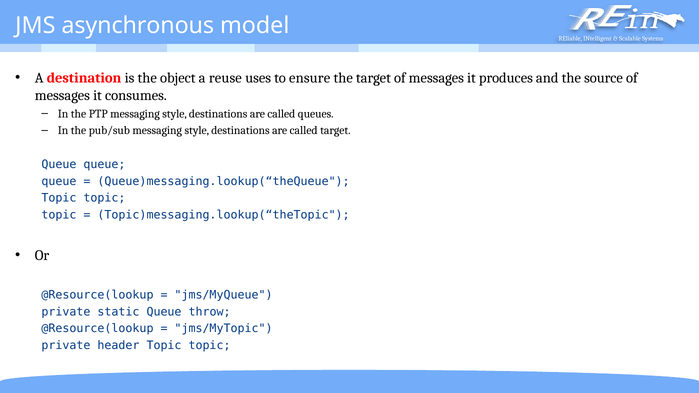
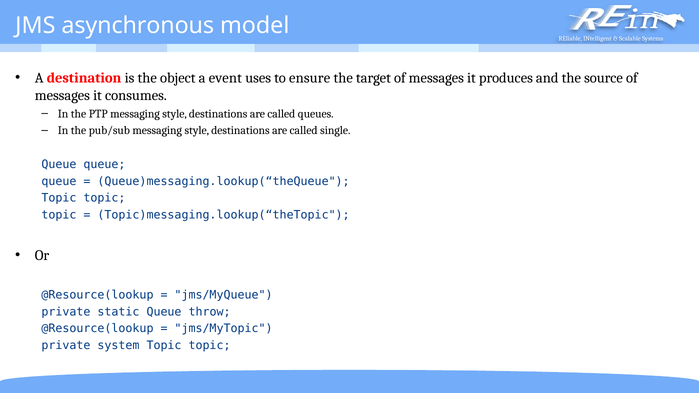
reuse: reuse -> event (225, 78)
called target: target -> single (335, 131)
header: header -> system (118, 346)
